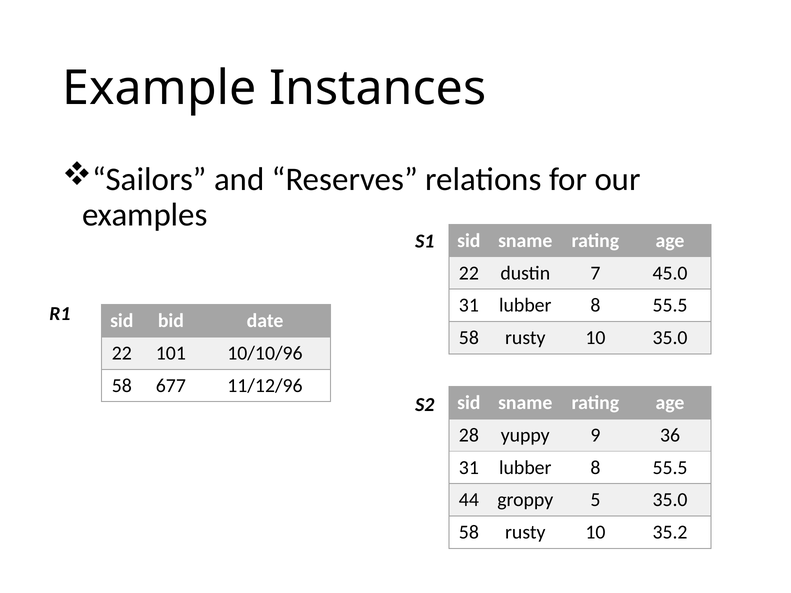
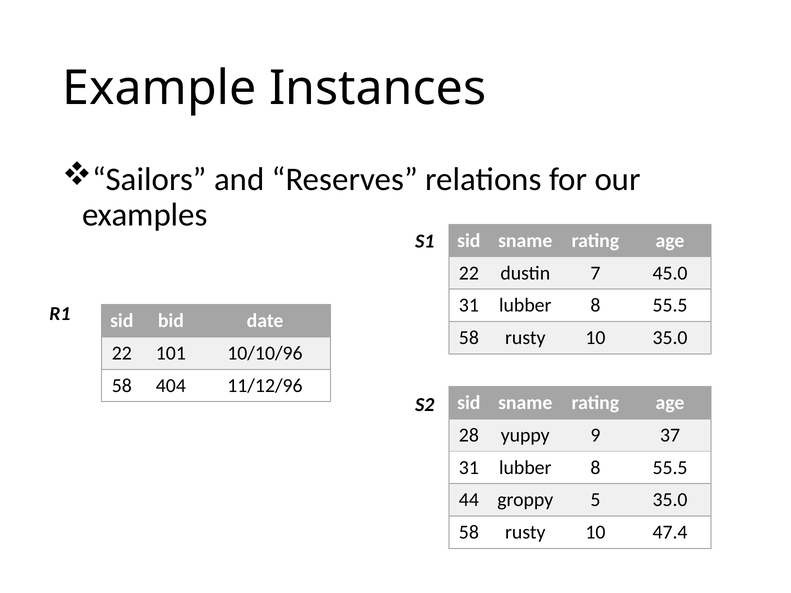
677: 677 -> 404 (171, 386)
36: 36 -> 37 (670, 435)
35.2: 35.2 -> 47.4 (670, 533)
